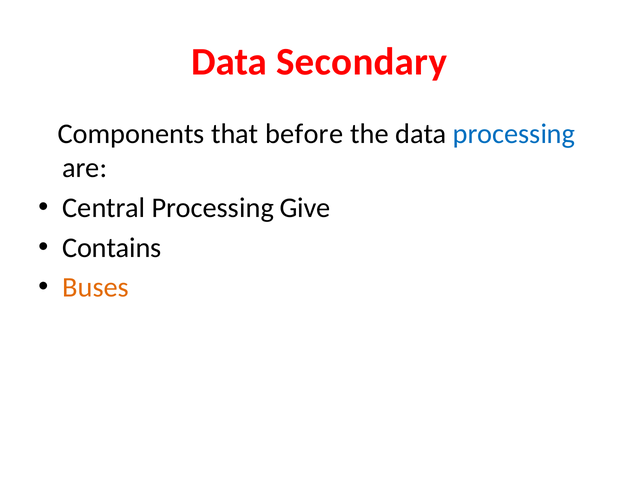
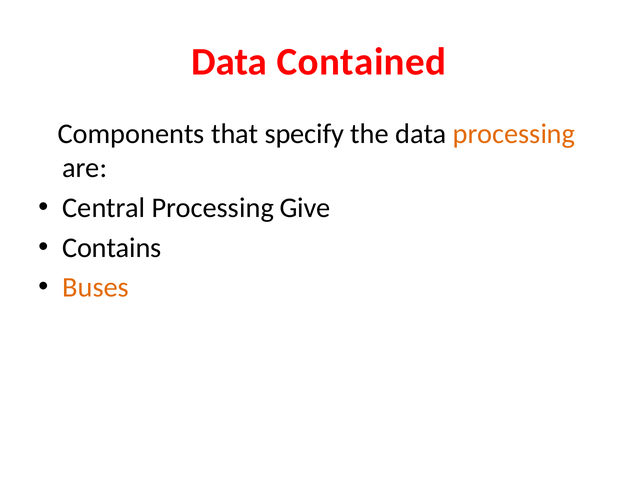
Secondary: Secondary -> Contained (362, 62)
before: before -> specify (304, 134)
processing colour: blue -> orange (514, 134)
